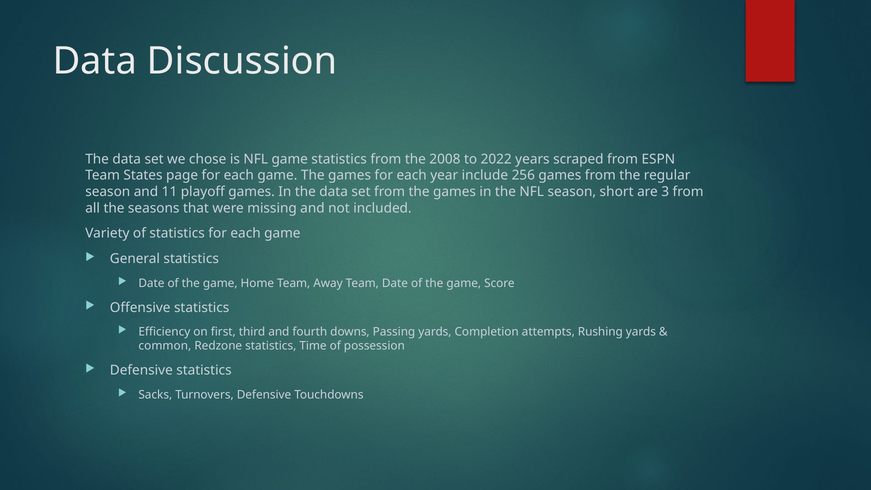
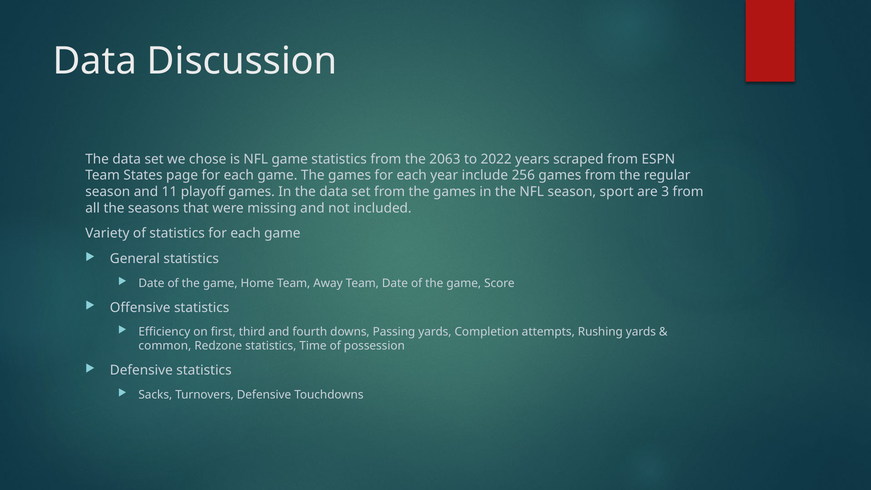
2008: 2008 -> 2063 (445, 159)
short: short -> sport (617, 192)
